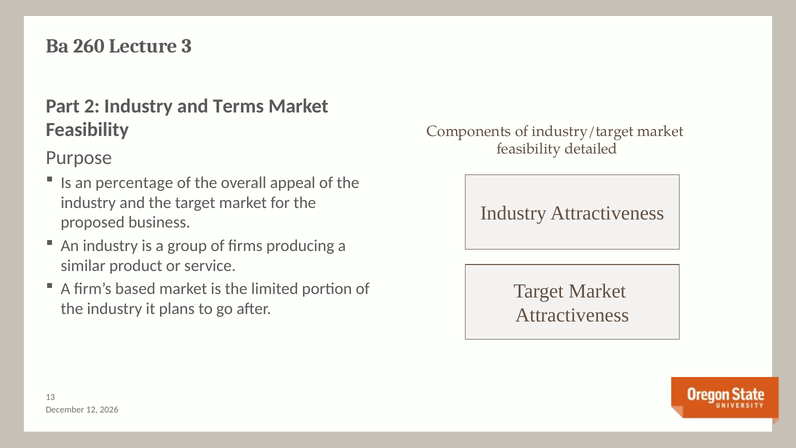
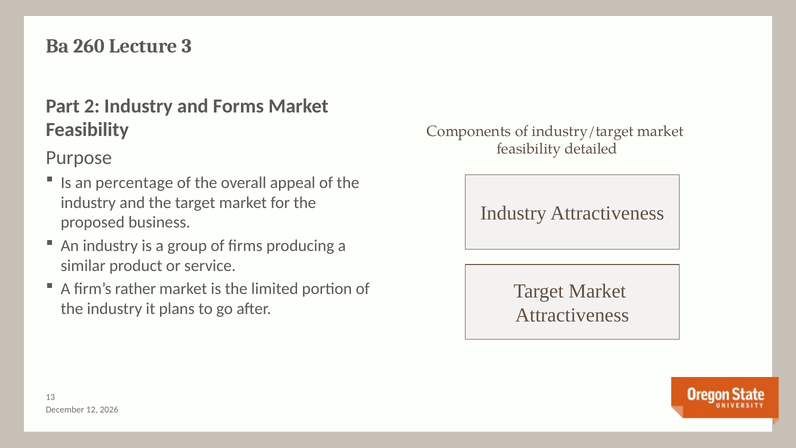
Terms: Terms -> Forms (238, 106)
based: based -> rather (135, 289)
